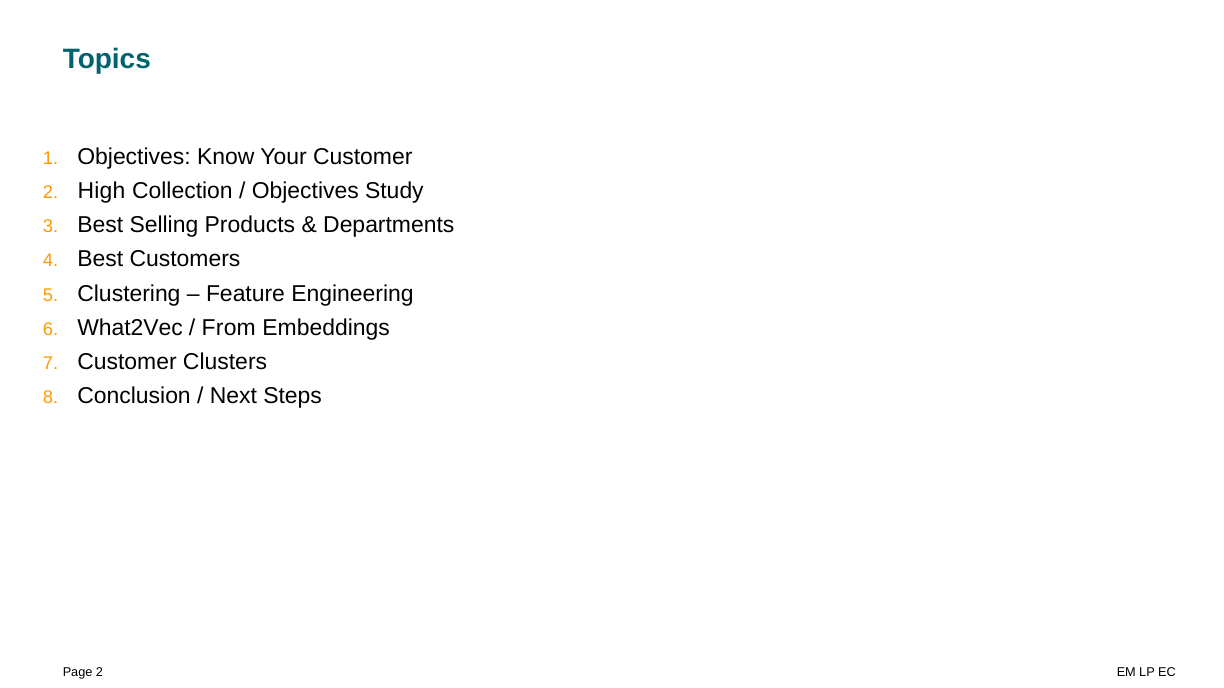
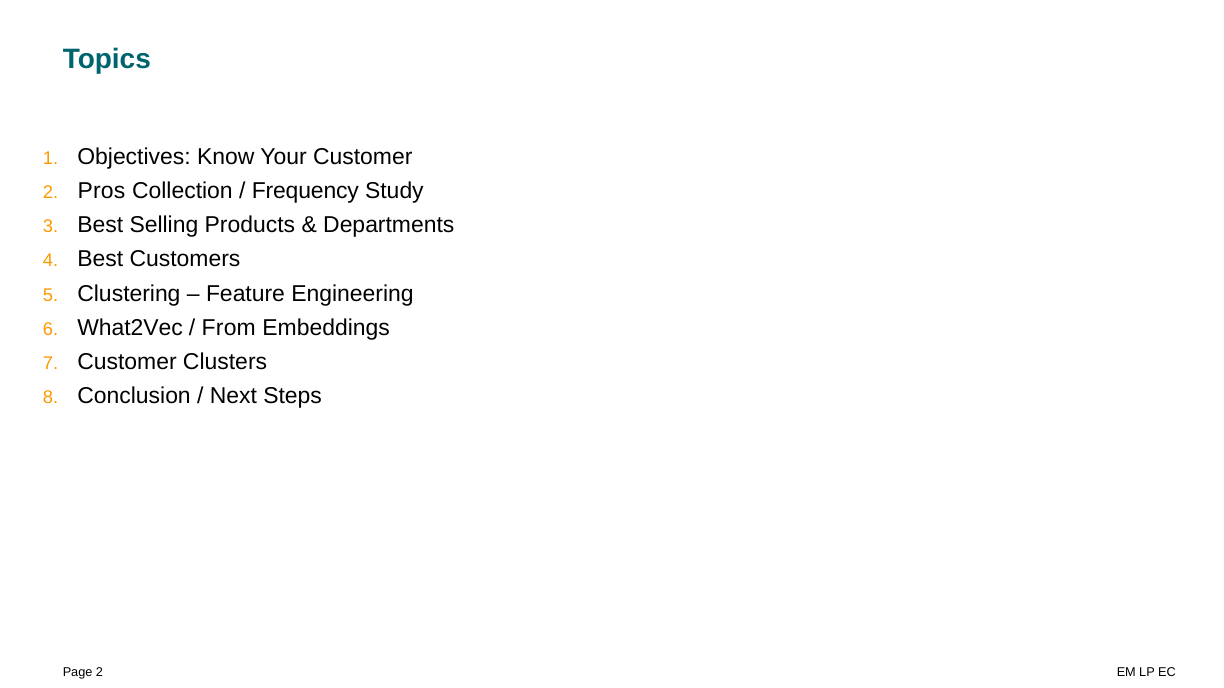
High: High -> Pros (101, 191)
Objectives: Objectives -> Frequency (305, 191)
